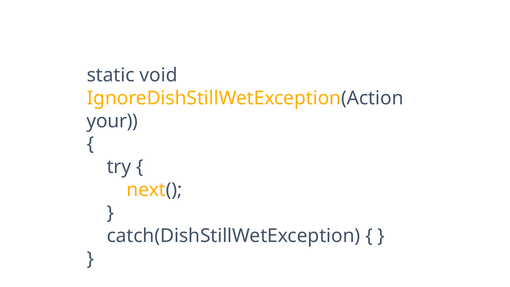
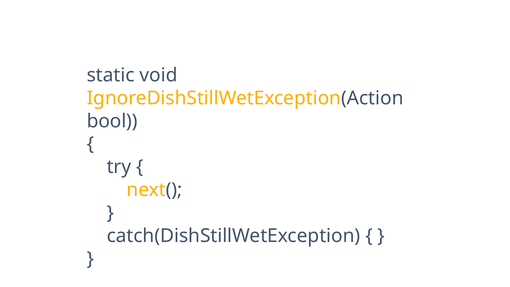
your: your -> bool (112, 121)
